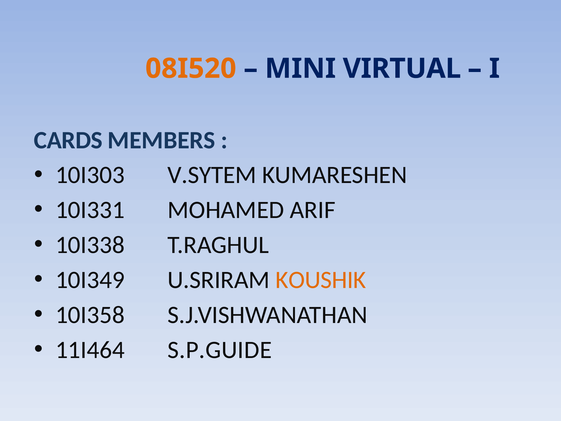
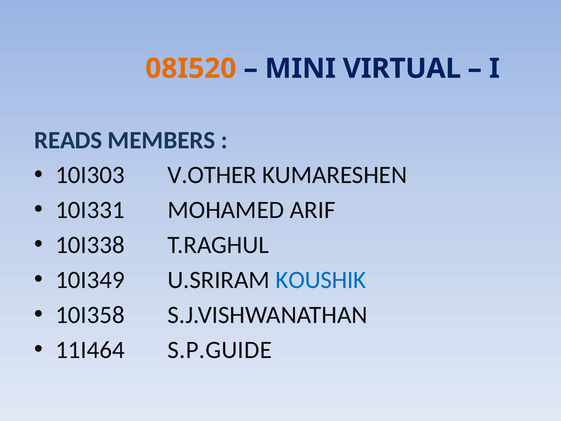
CARDS: CARDS -> READS (68, 140)
V.SYTEM: V.SYTEM -> V.OTHER (212, 175)
KOUSHIK colour: orange -> blue (321, 280)
